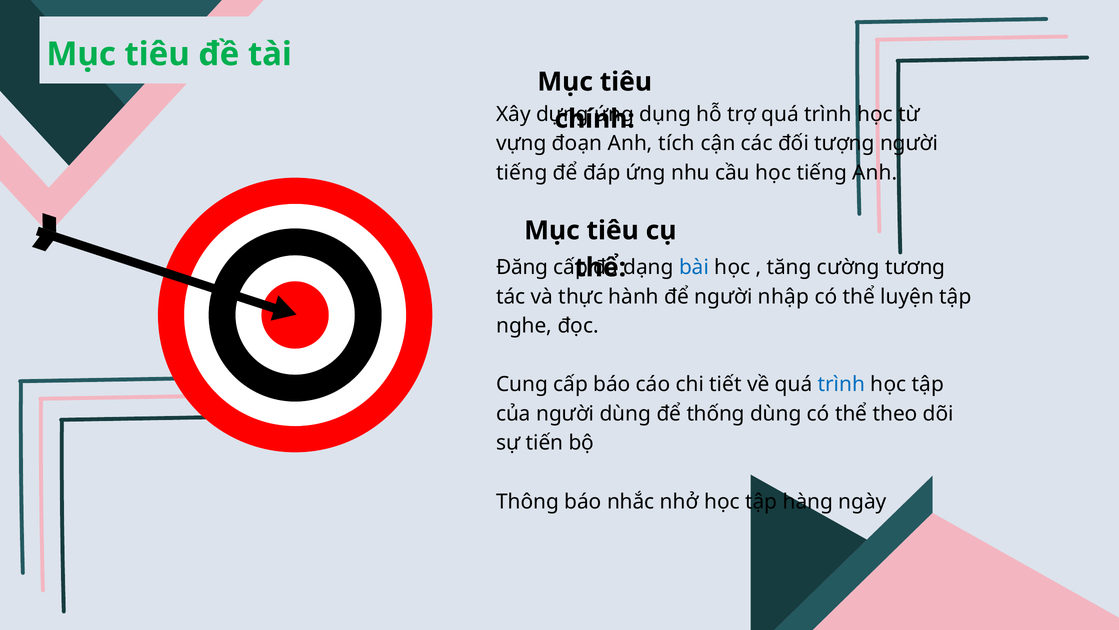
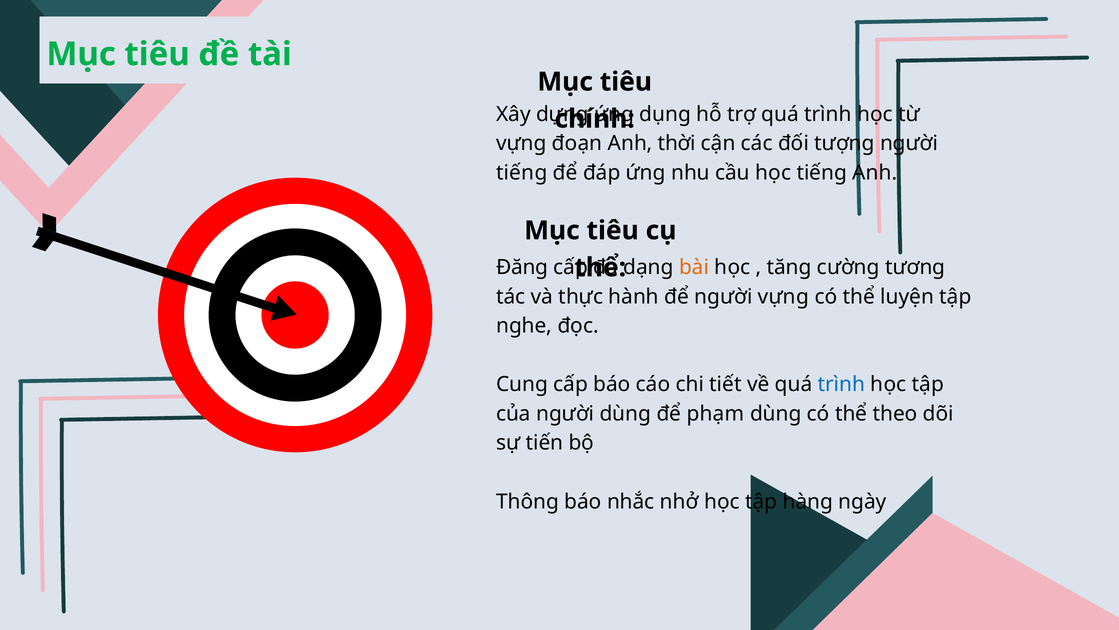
tích: tích -> thời (677, 143)
bài colour: blue -> orange (694, 267)
người nhập: nhập -> vựng (783, 296)
thống: thống -> phạm (716, 413)
